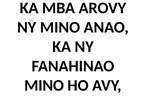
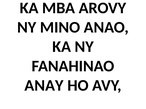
MINO: MINO -> ANAY (44, 86)
